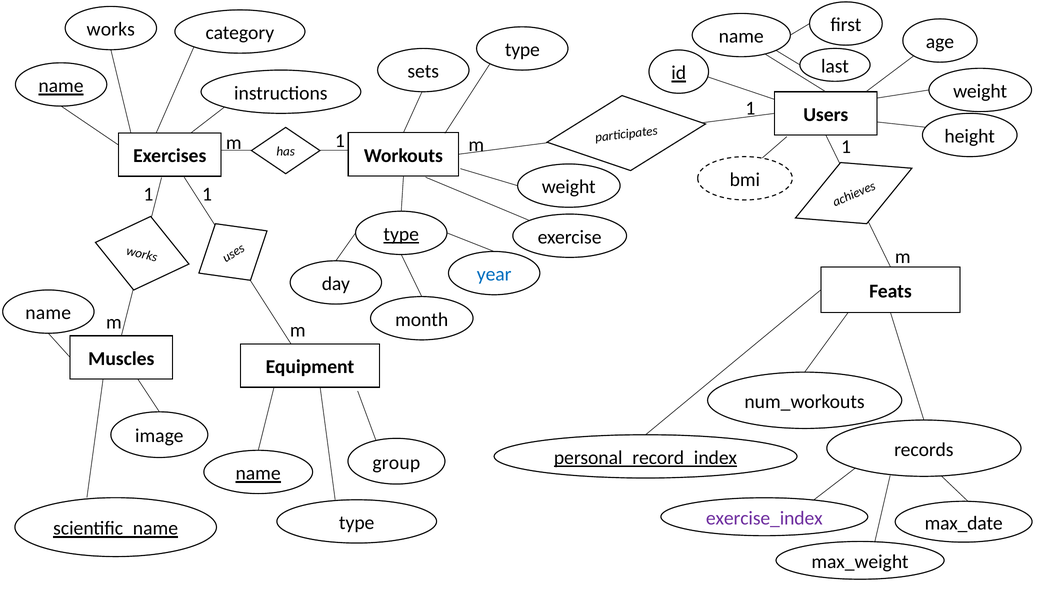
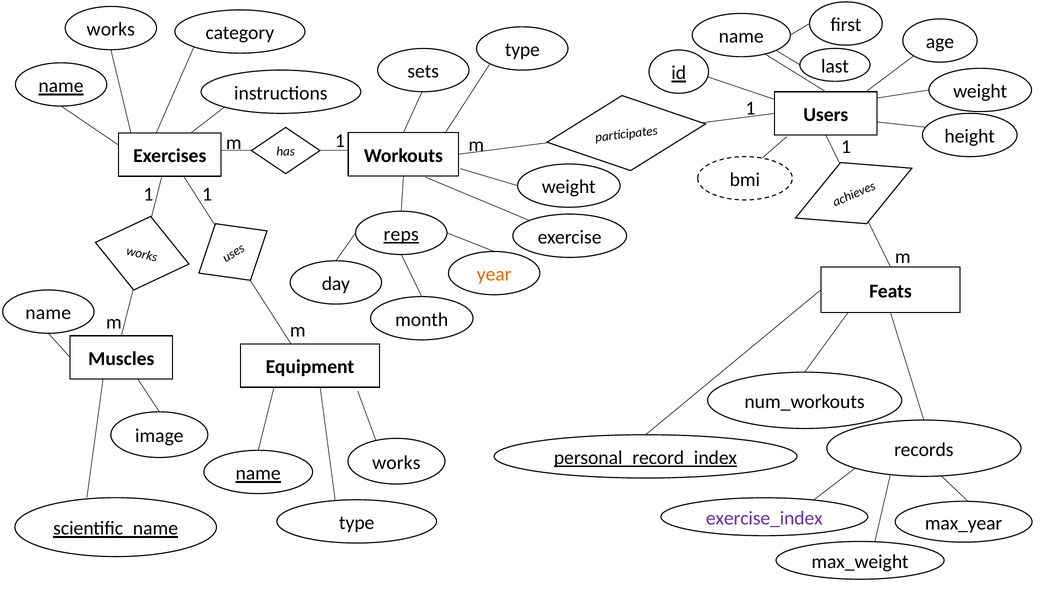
type: type -> reps (401, 234)
year colour: blue -> orange (494, 274)
group: group -> works (396, 462)
max_date: max_date -> max_year (964, 523)
